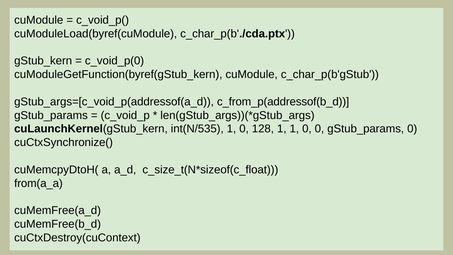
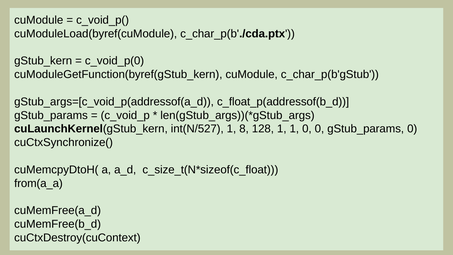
c_from_p(addressof(b_d: c_from_p(addressof(b_d -> c_float_p(addressof(b_d (283, 102)
int(N/535: int(N/535 -> int(N/527 (197, 129)
0: 0 -> 8 (244, 129)
